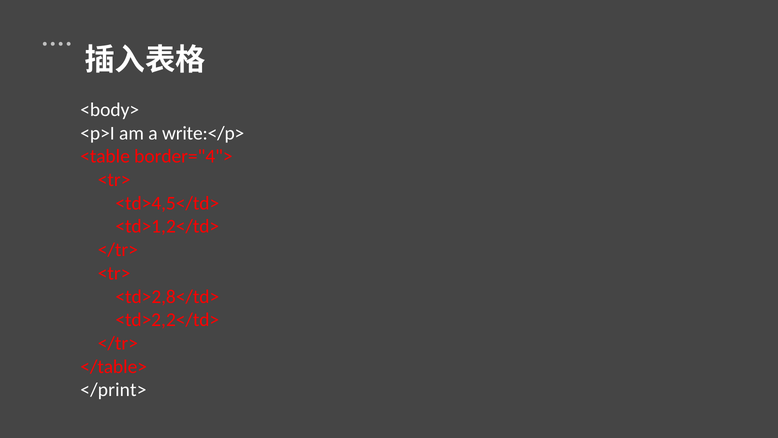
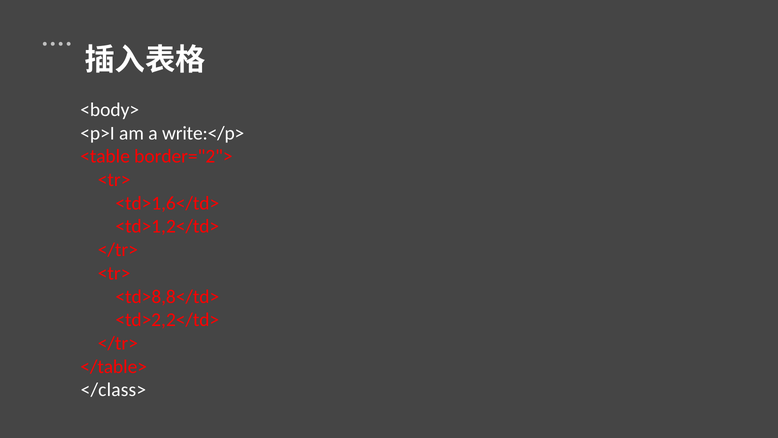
border="4">: border="4"> -> border="2"> (183, 156)
<td>4,5</td>: <td>4,5</td> -> <td>1,6</td> (167, 203)
<td>2,8</td>: <td>2,8</td> -> <td>8,8</td> (167, 296)
</print>: </print> -> </class> (113, 390)
